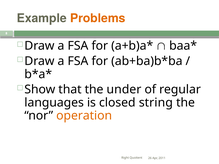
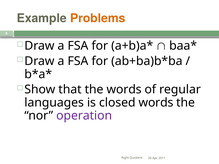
the under: under -> words (124, 90)
closed string: string -> words (156, 103)
operation colour: orange -> purple (84, 116)
